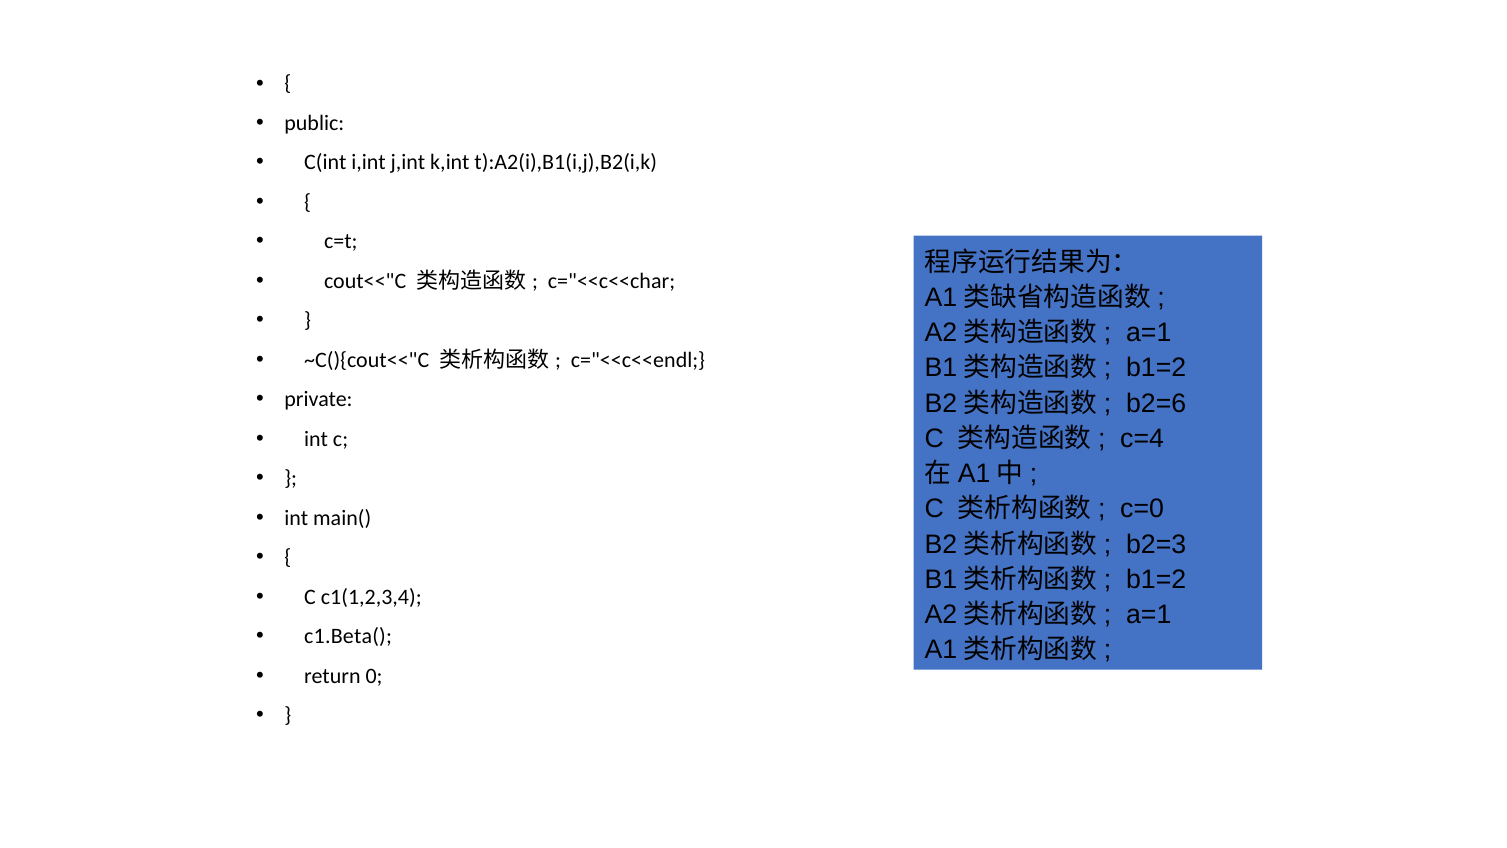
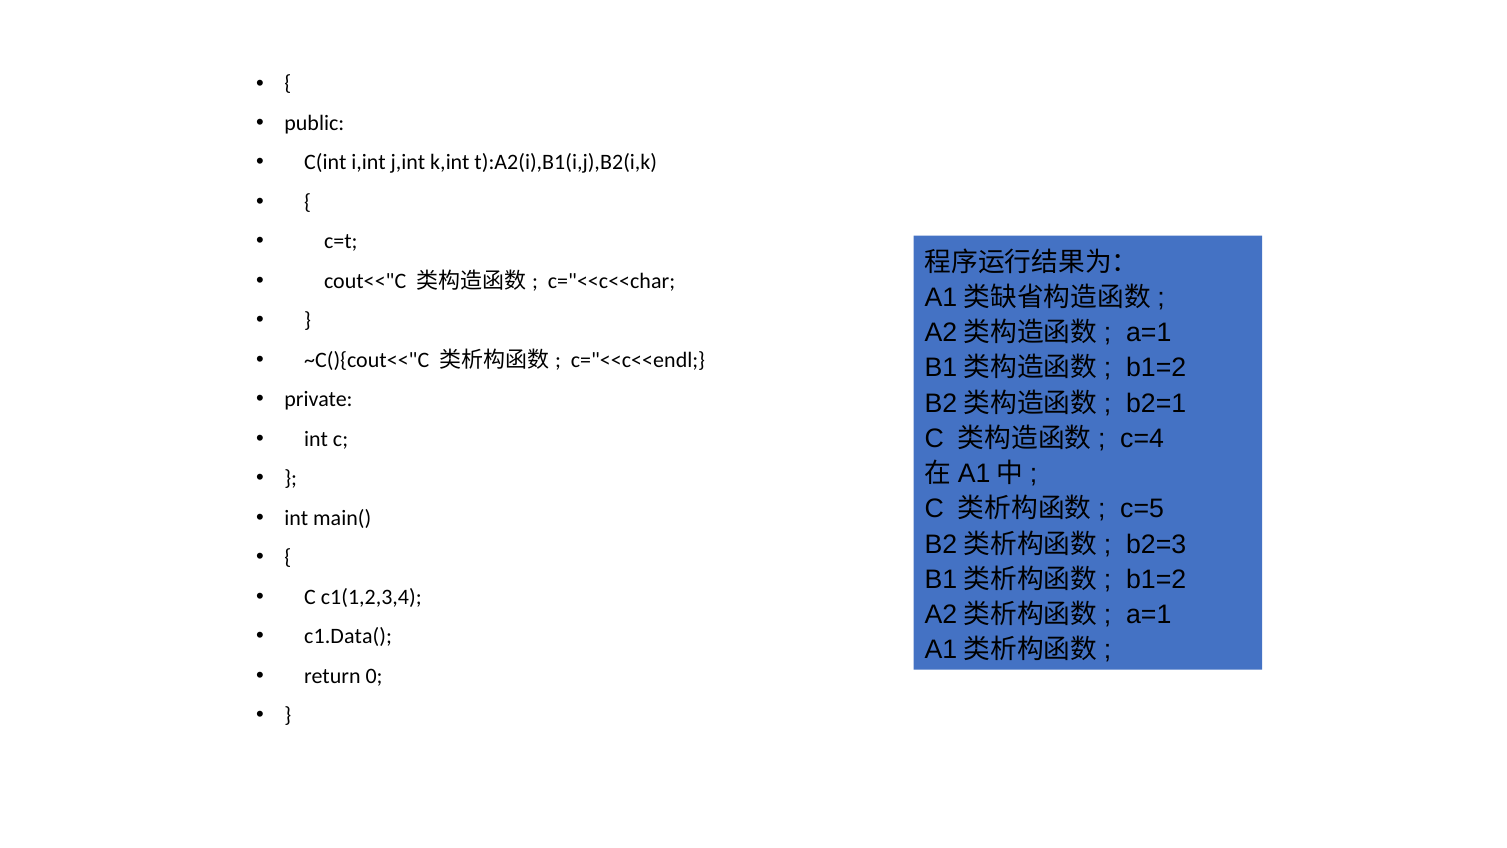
b2=6: b2=6 -> b2=1 (1156, 403)
c=0: c=0 -> c=5 (1142, 509)
c1.Beta(: c1.Beta( -> c1.Data( (348, 636)
